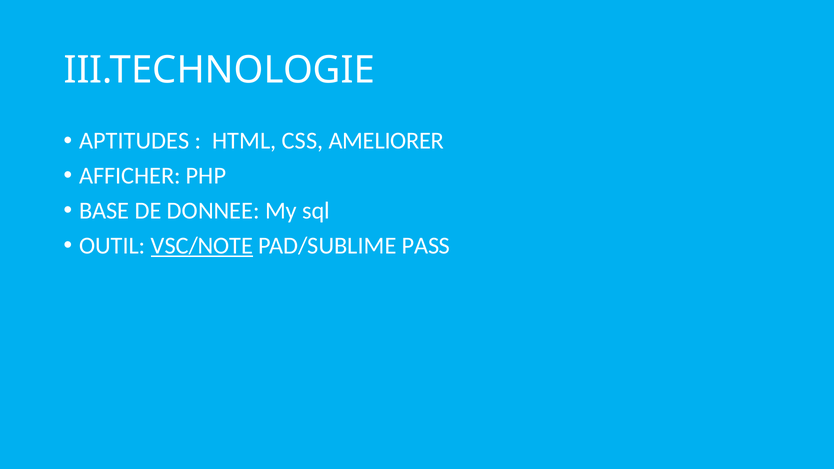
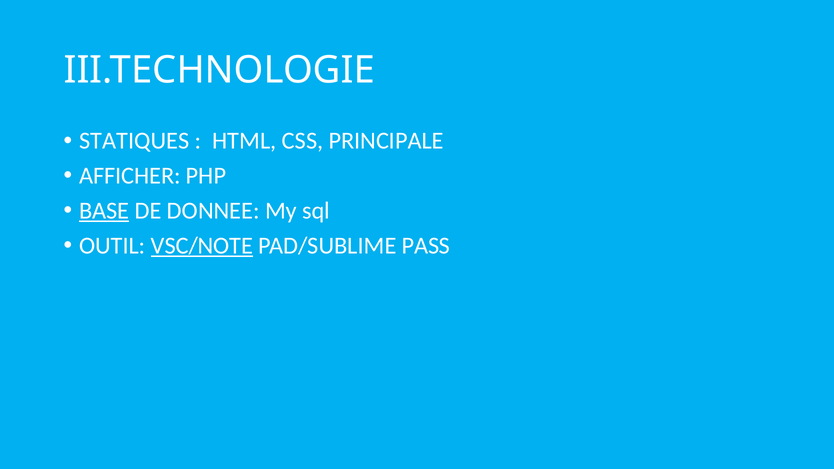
APTITUDES: APTITUDES -> STATIQUES (134, 141)
AMELIORER: AMELIORER -> PRINCIPALE (386, 141)
BASE underline: none -> present (104, 211)
